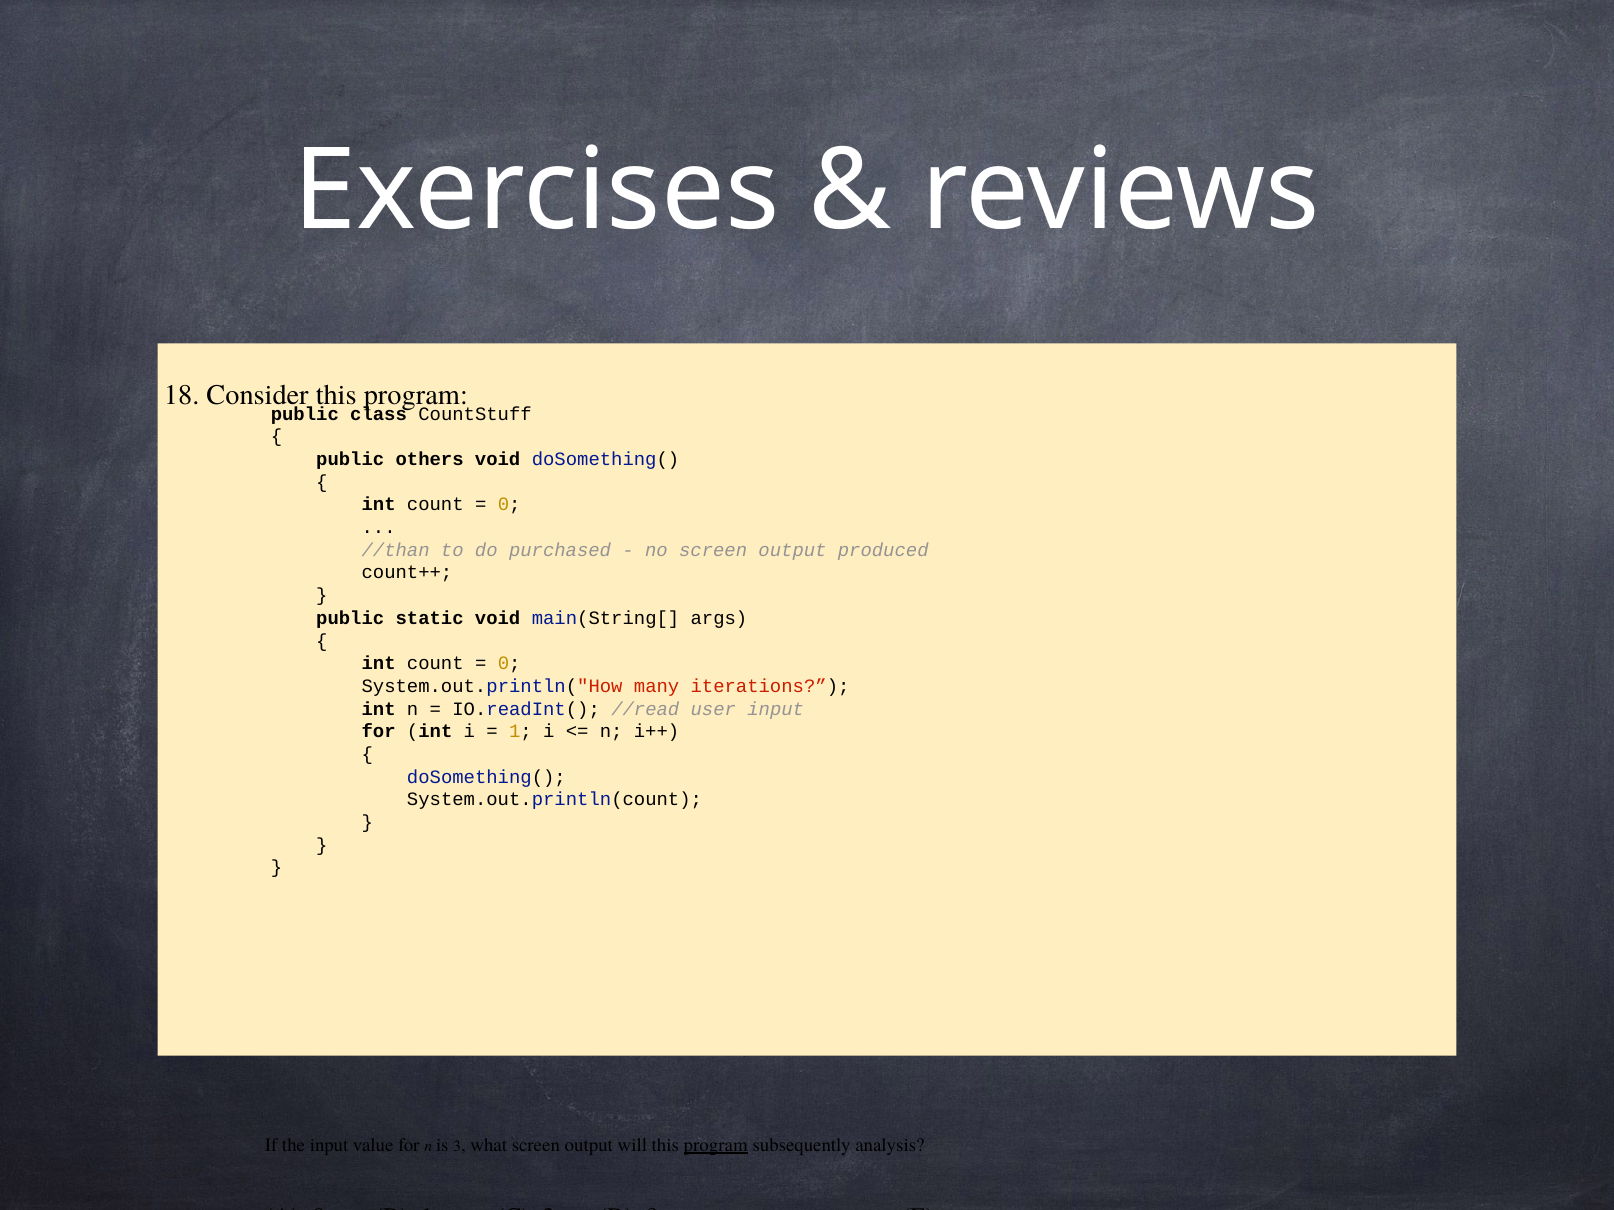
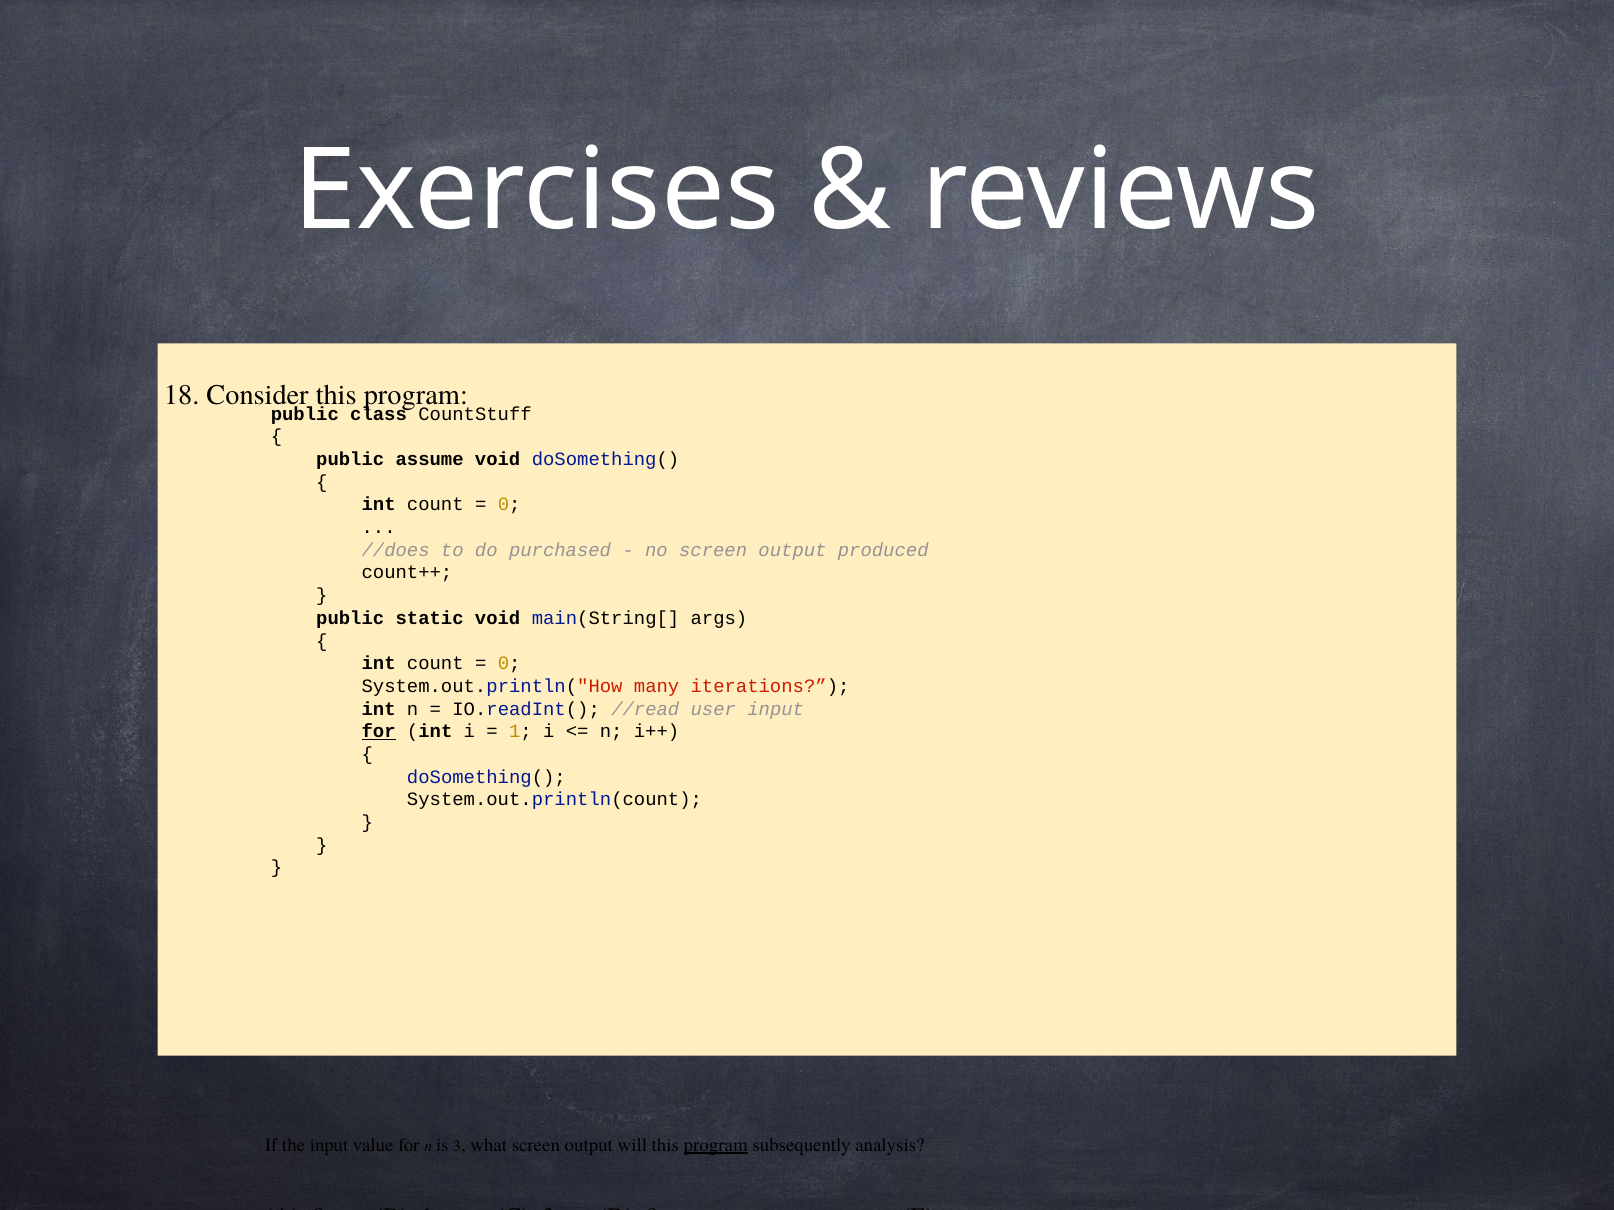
others: others -> assume (430, 459)
//than: //than -> //does (396, 550)
for underline: none -> present (379, 732)
